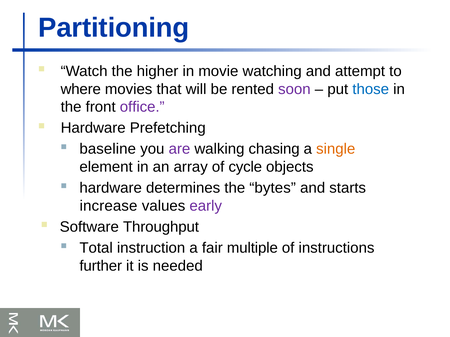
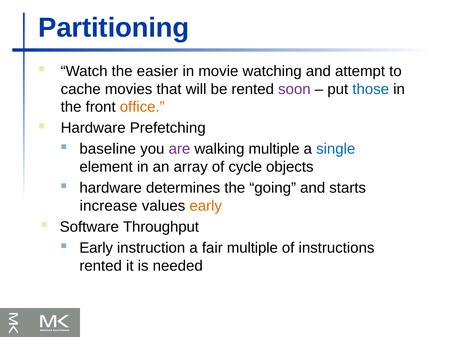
higher: higher -> easier (157, 71)
where: where -> cache (81, 89)
office colour: purple -> orange (142, 107)
walking chasing: chasing -> multiple (274, 149)
single colour: orange -> blue (336, 149)
bytes: bytes -> going (273, 188)
early colour: purple -> orange (206, 206)
Total: Total -> Early (96, 248)
further: further -> rented (101, 266)
